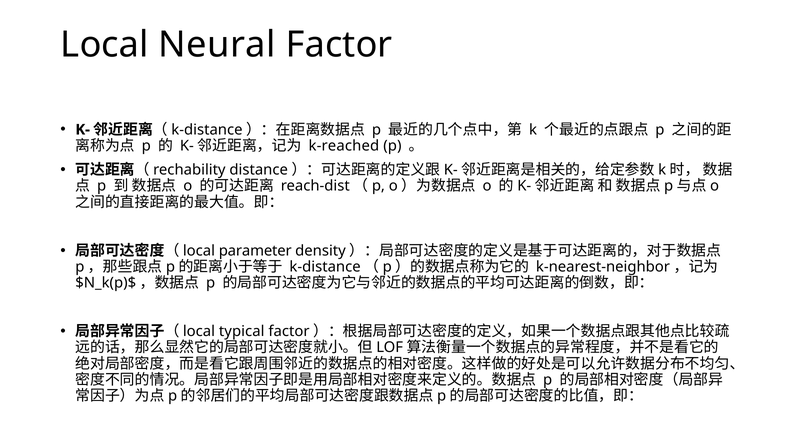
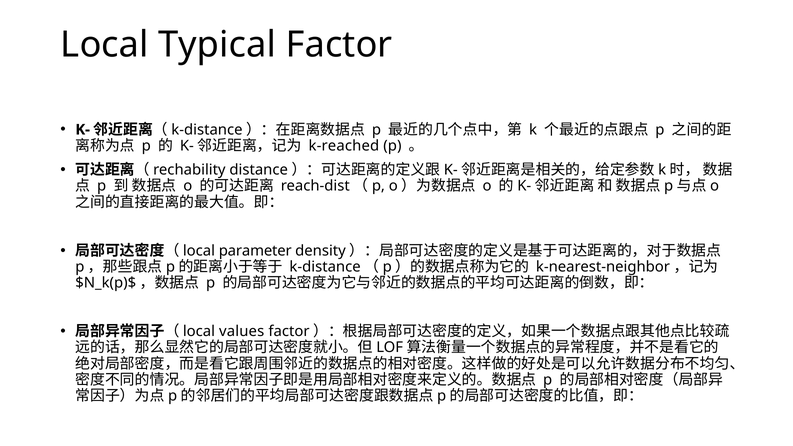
Neural: Neural -> Typical (217, 45)
typical: typical -> values (242, 332)
